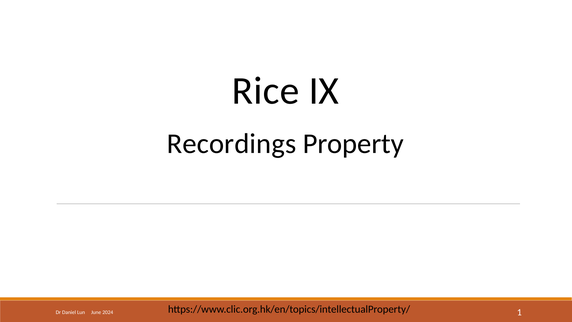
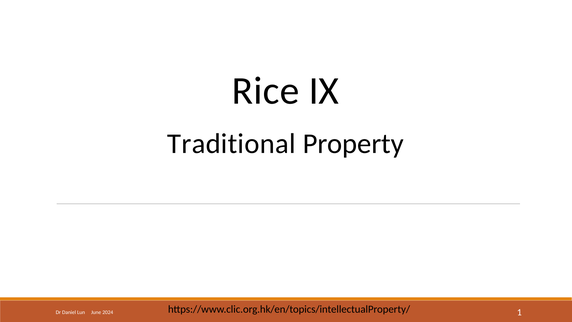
Recordings: Recordings -> Traditional (231, 144)
